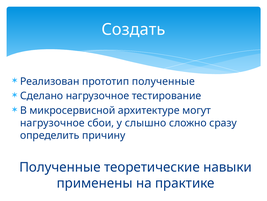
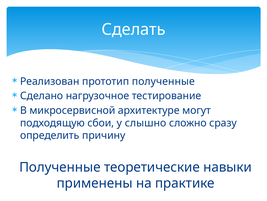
Создать: Создать -> Сделать (134, 29)
нагрузочное: нагрузочное -> подходящую (52, 123)
